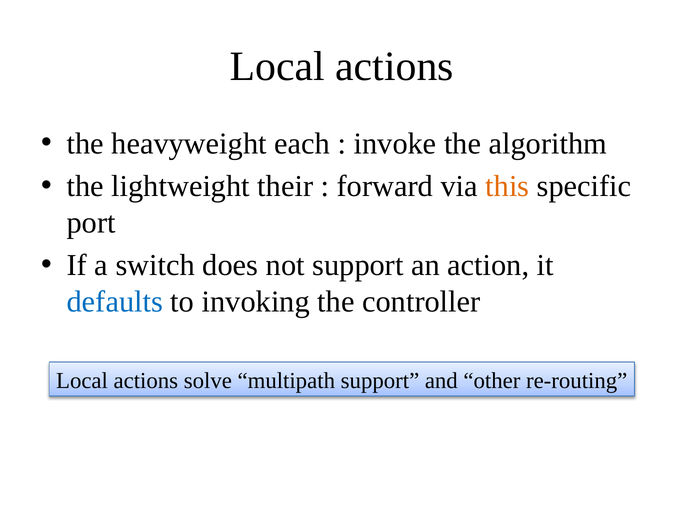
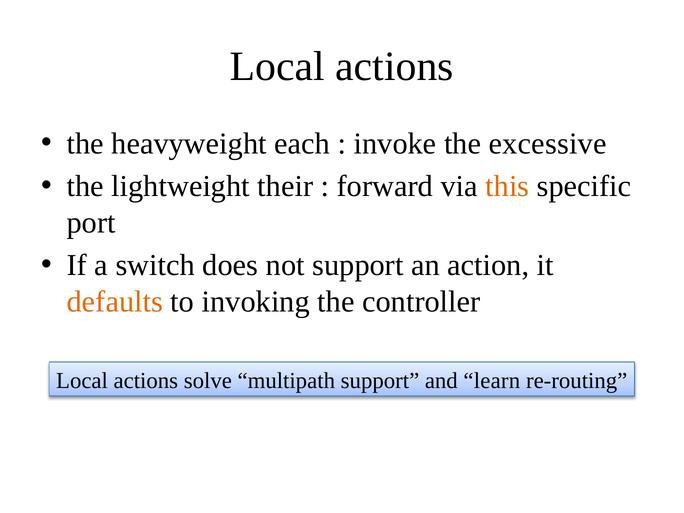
algorithm: algorithm -> excessive (548, 143)
defaults colour: blue -> orange (115, 302)
other: other -> learn (492, 381)
